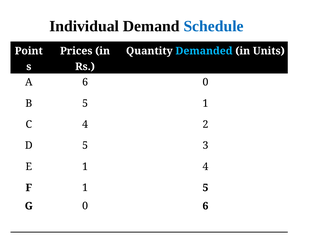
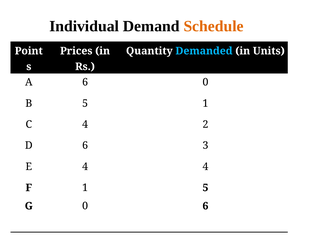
Schedule colour: blue -> orange (214, 26)
D 5: 5 -> 6 (85, 146)
E 1: 1 -> 4 (85, 167)
